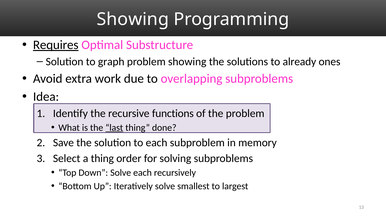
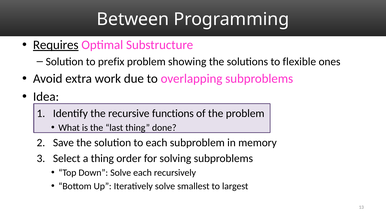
Showing: Showing -> Between (133, 19)
graph: graph -> prefix (111, 62)
already: already -> flexible (299, 62)
last underline: present -> none (114, 128)
